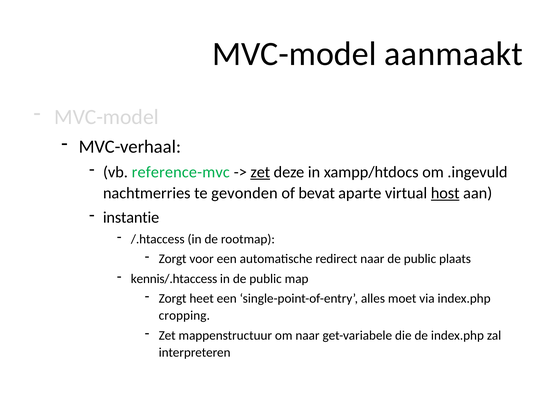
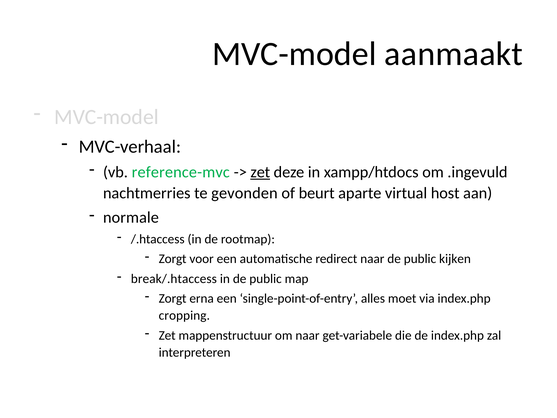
bevat: bevat -> beurt (317, 193)
host underline: present -> none (445, 193)
instantie: instantie -> normale (131, 218)
plaats: plaats -> kijken (455, 259)
kennis/.htaccess: kennis/.htaccess -> break/.htaccess (174, 279)
heet: heet -> erna (202, 298)
